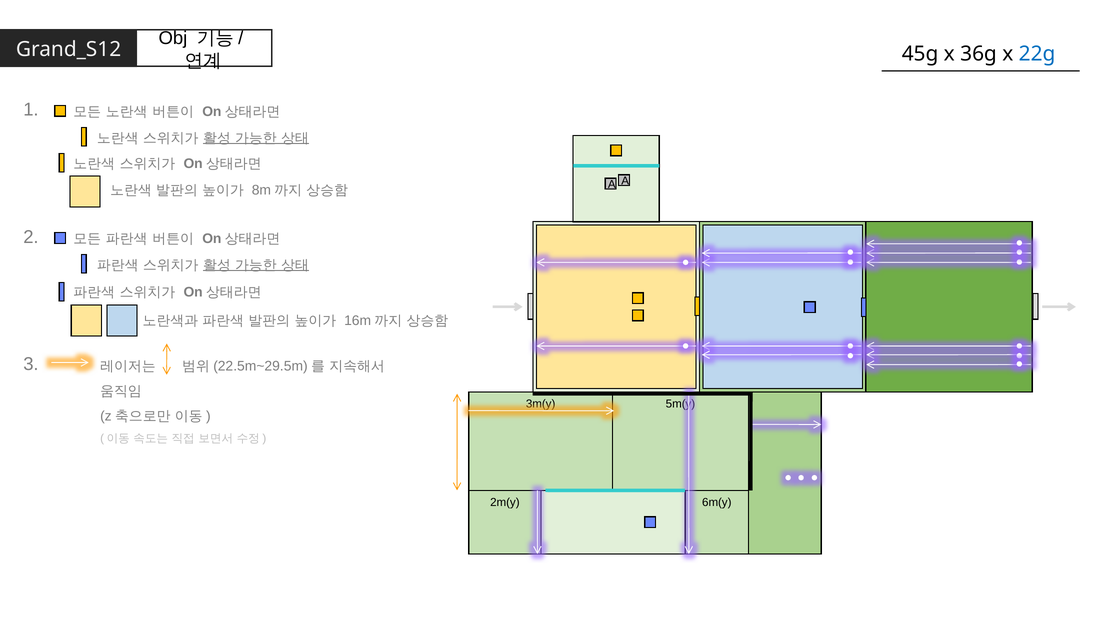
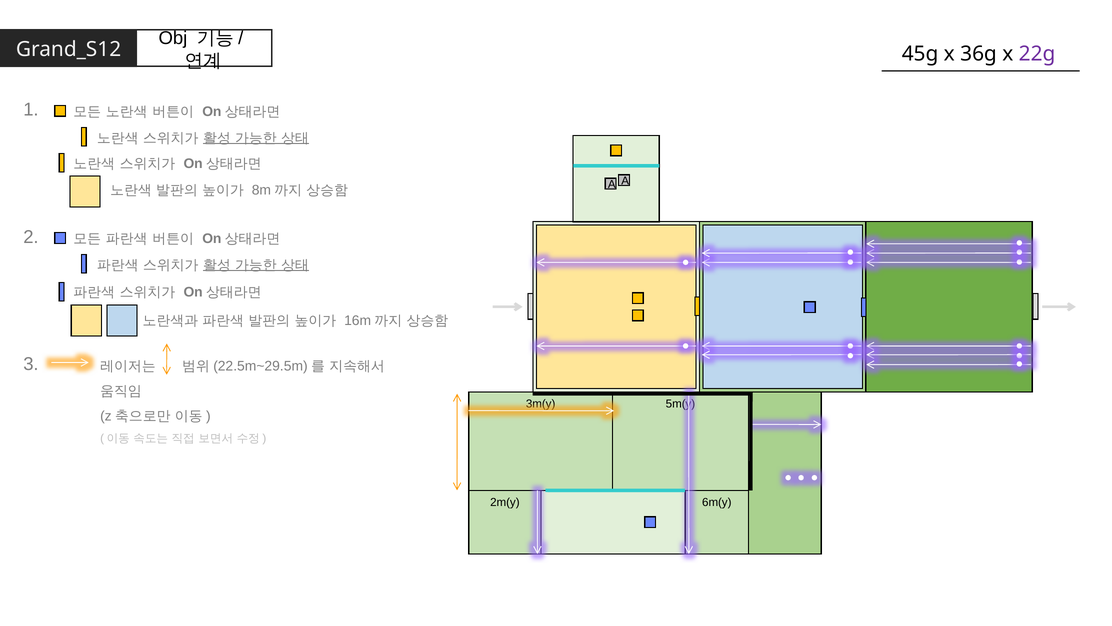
22g colour: blue -> purple (1037, 54)
